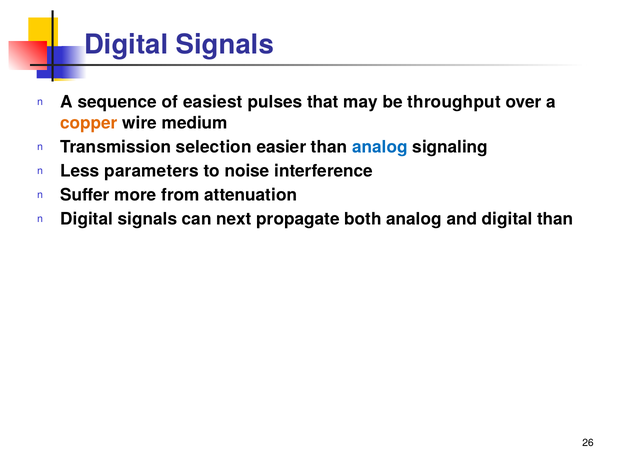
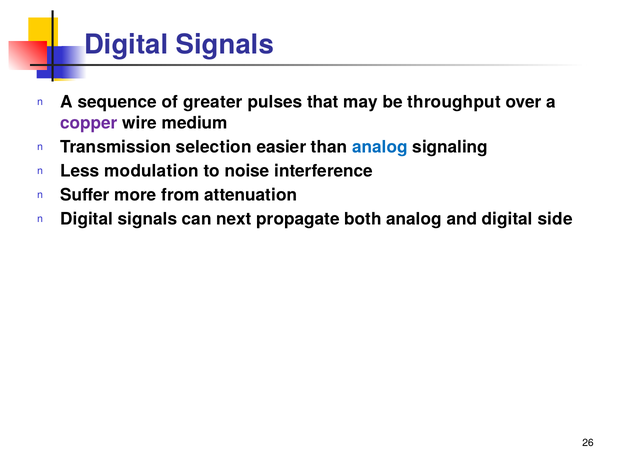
easiest: easiest -> greater (213, 102)
copper colour: orange -> purple (89, 123)
parameters: parameters -> modulation (152, 171)
digital than: than -> side (555, 219)
